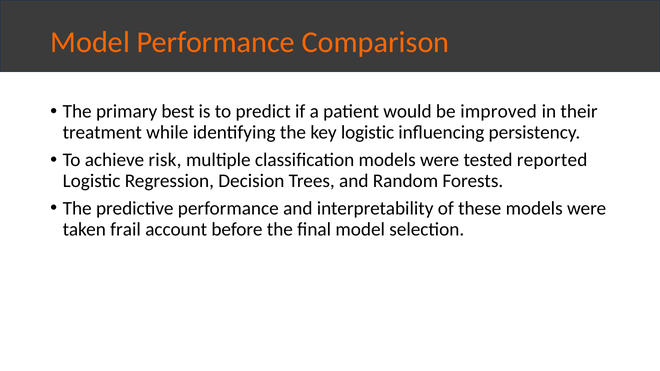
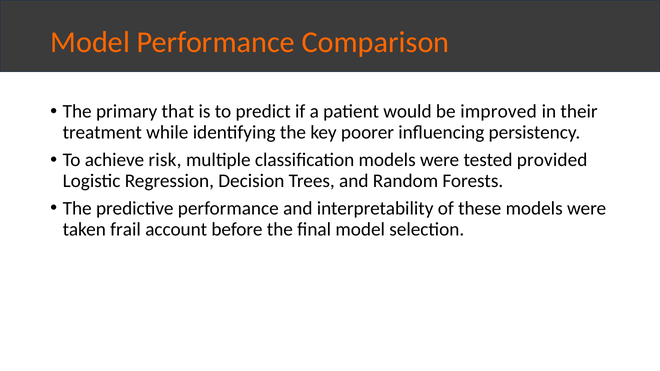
best: best -> that (178, 112)
key logistic: logistic -> poorer (368, 132)
reported: reported -> provided (552, 160)
